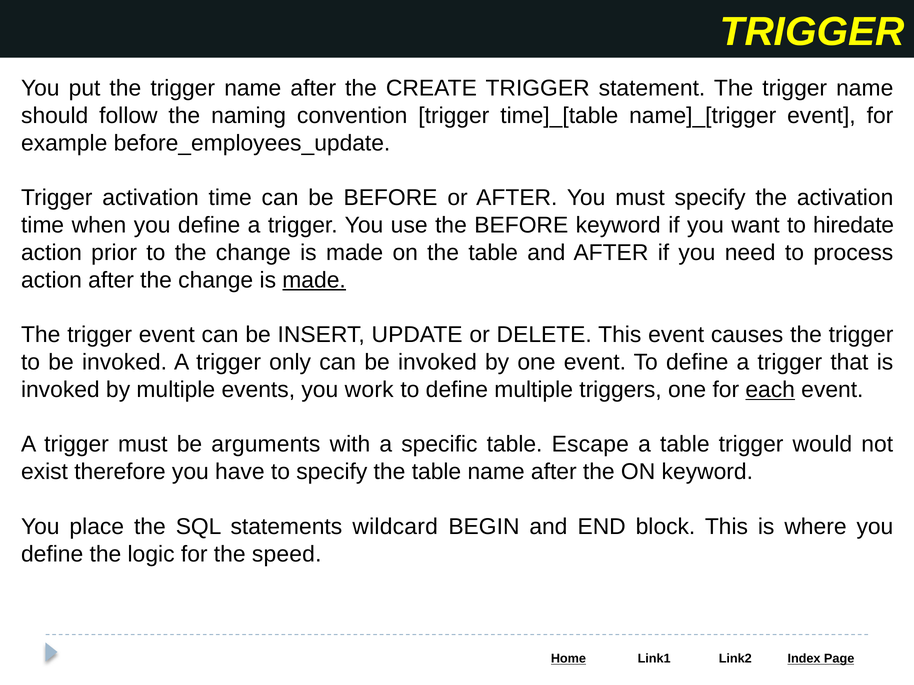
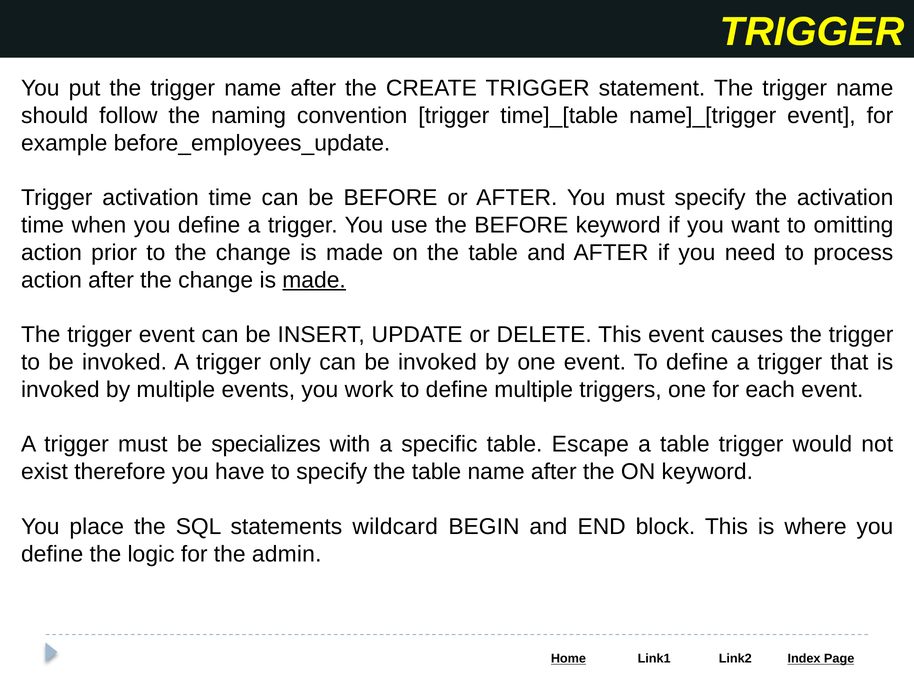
hiredate: hiredate -> omitting (853, 225)
each underline: present -> none (770, 390)
arguments: arguments -> specializes (266, 445)
speed: speed -> admin (287, 554)
